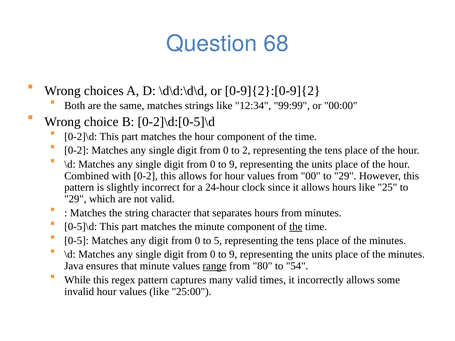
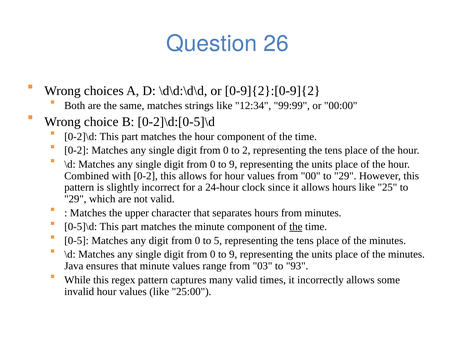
68: 68 -> 26 (276, 44)
string: string -> upper (137, 213)
range underline: present -> none (215, 266)
80: 80 -> 03 (263, 266)
54: 54 -> 93 (297, 266)
